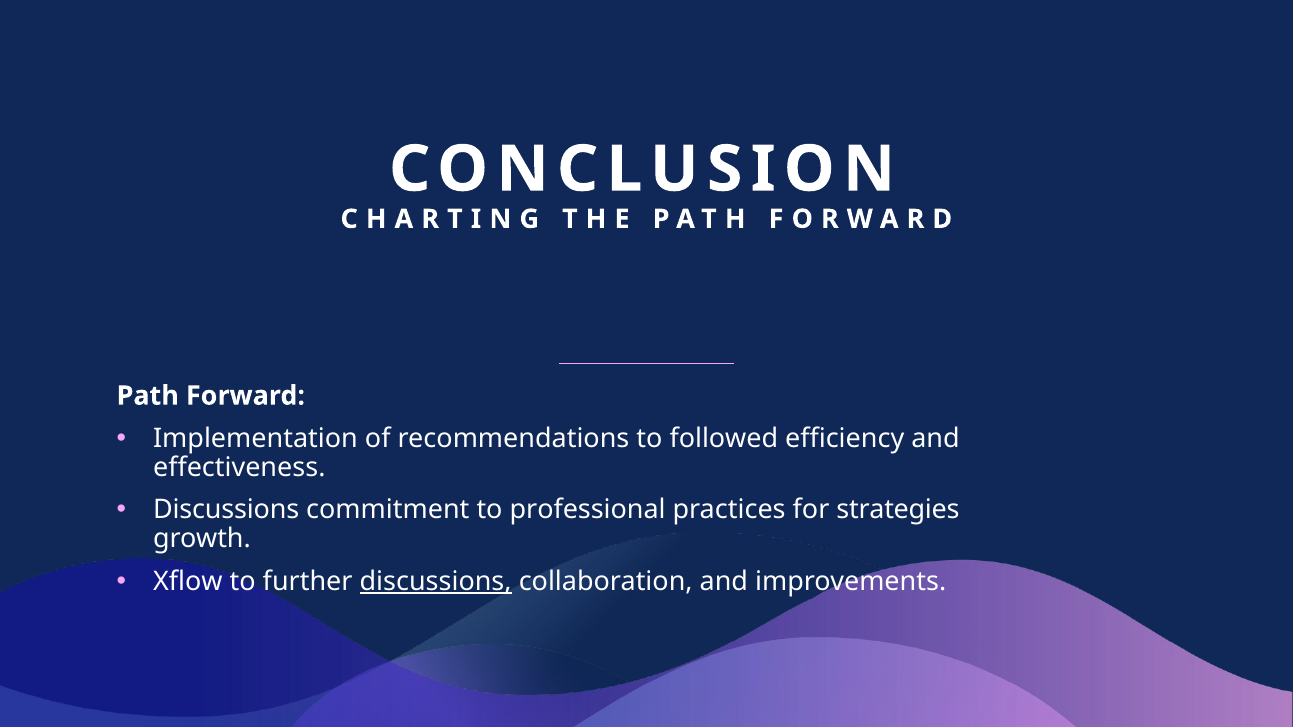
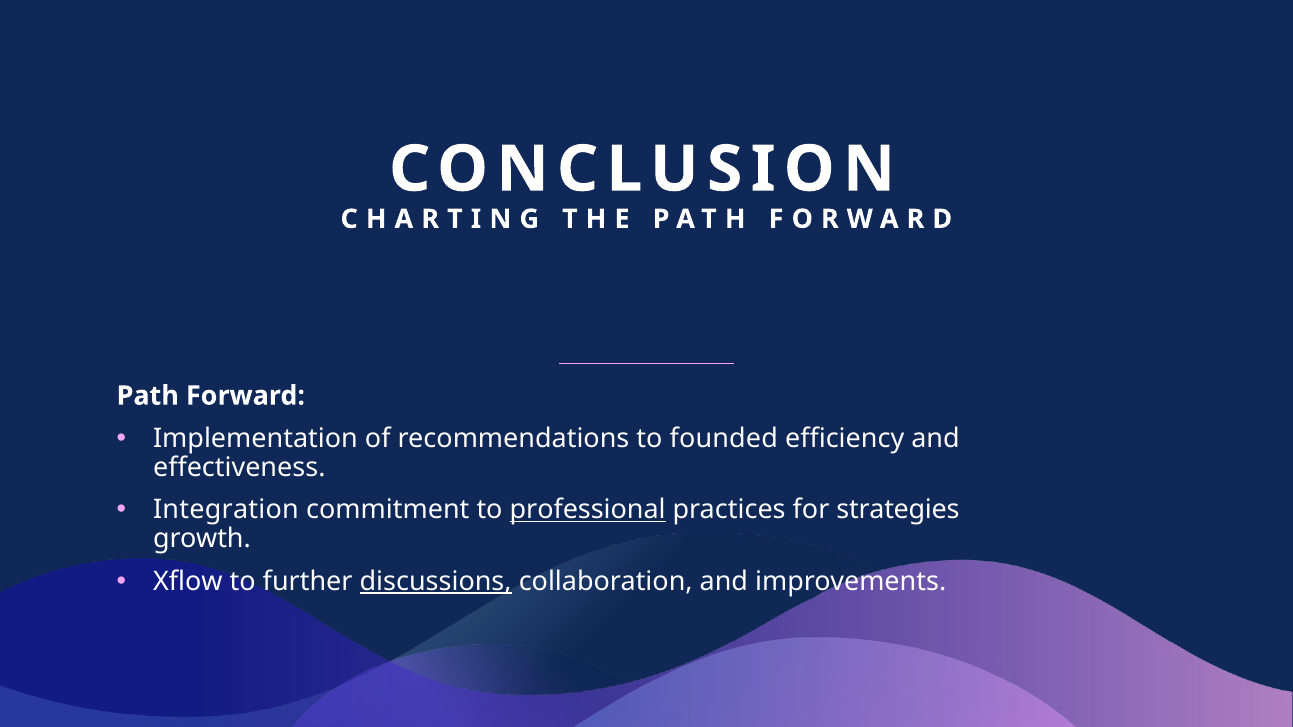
followed: followed -> founded (724, 438)
Discussions: Discussions -> Integration (226, 510)
professional underline: none -> present (588, 510)
